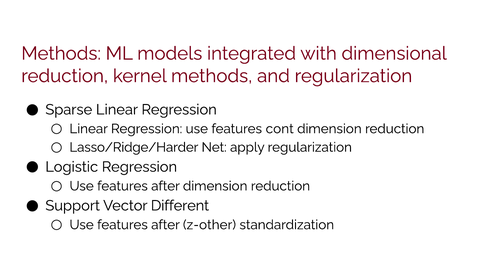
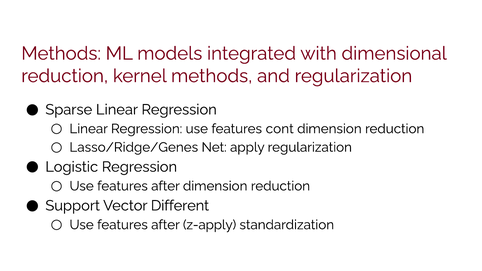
Lasso/Ridge/Harder: Lasso/Ridge/Harder -> Lasso/Ridge/Genes (134, 147)
z-other: z-other -> z-apply (210, 225)
